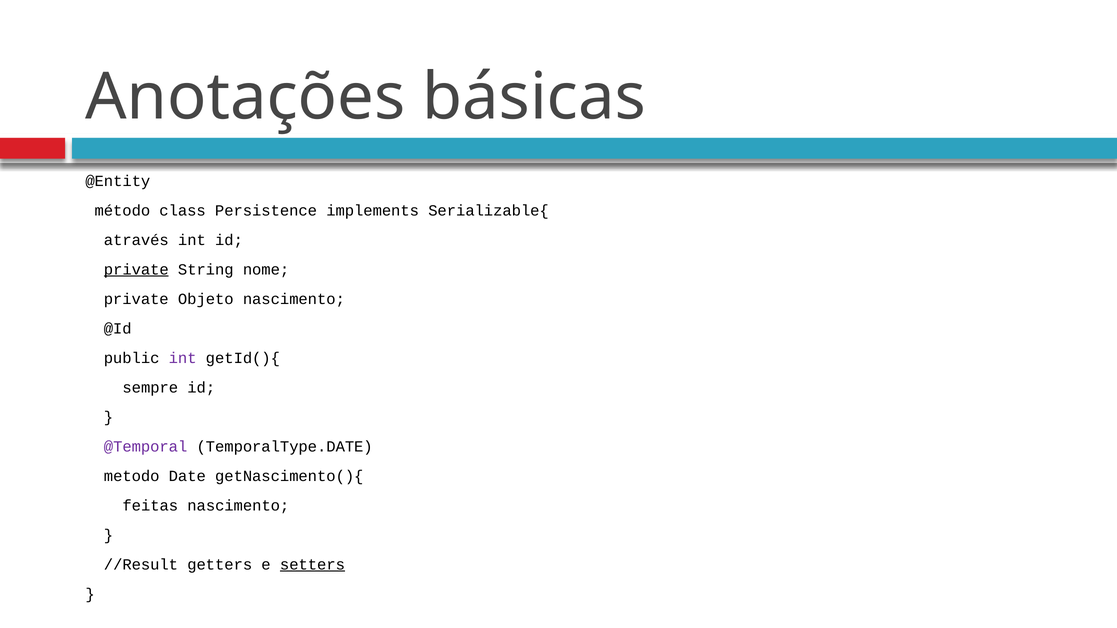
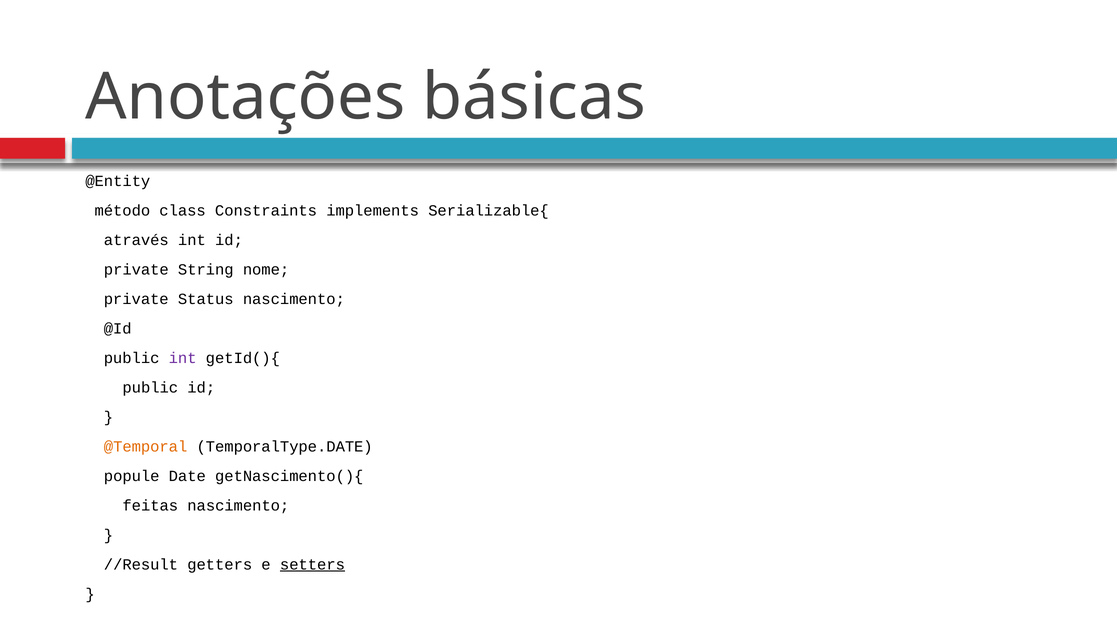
Persistence: Persistence -> Constraints (266, 211)
private underline: present -> none (136, 270)
Objeto: Objeto -> Status (206, 299)
sempre: sempre -> public (150, 388)
@Temporal colour: purple -> orange (146, 447)
metodo: metodo -> popule (132, 476)
